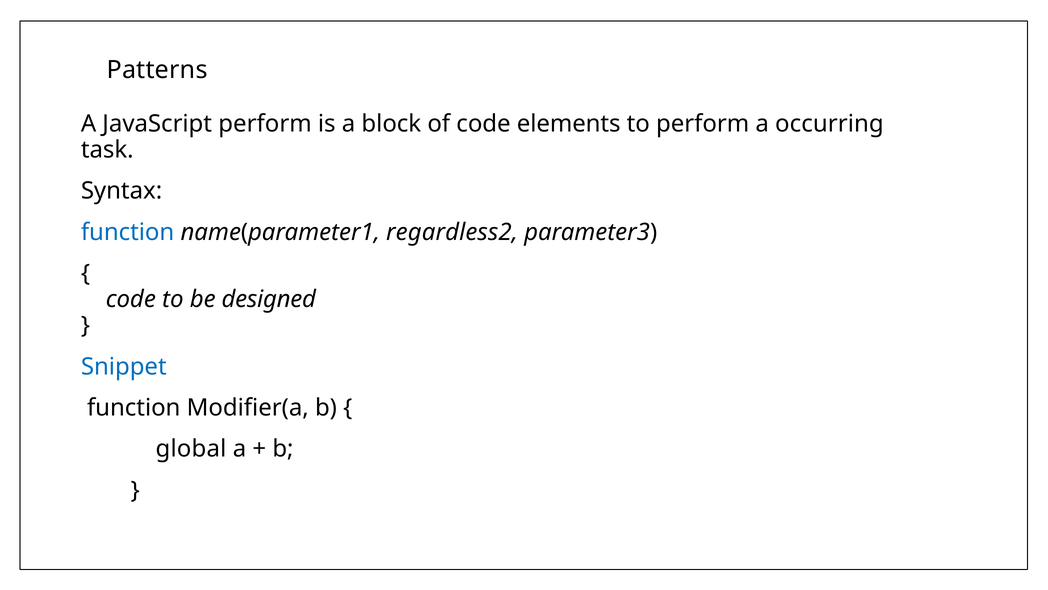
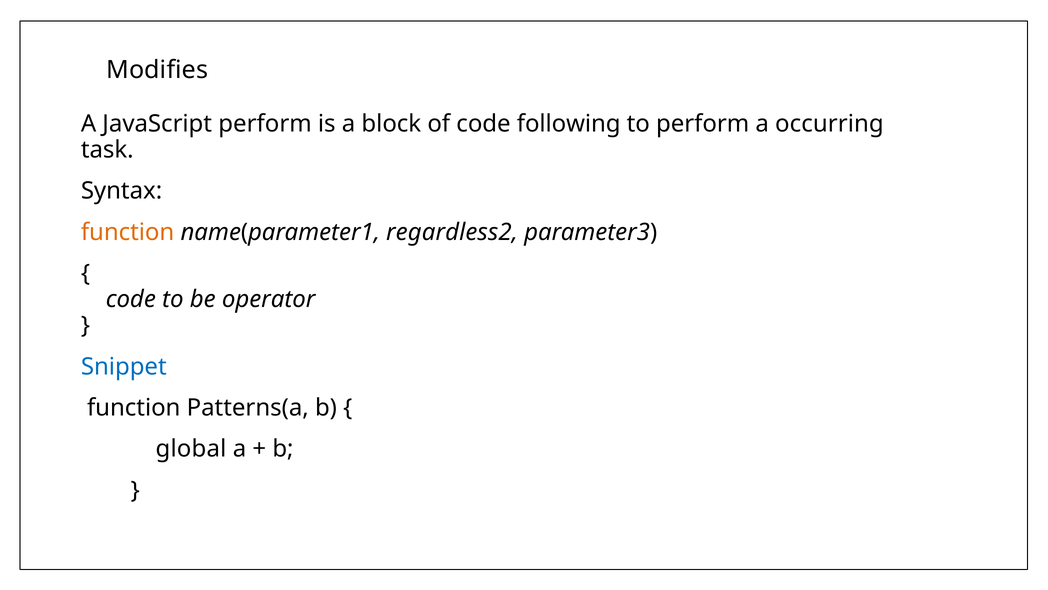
Patterns: Patterns -> Modifies (157, 70)
elements: elements -> following (569, 124)
function colour: blue -> orange (128, 232)
designed: designed -> operator (269, 299)
Modifier(a: Modifier(a -> Patterns(a (248, 407)
